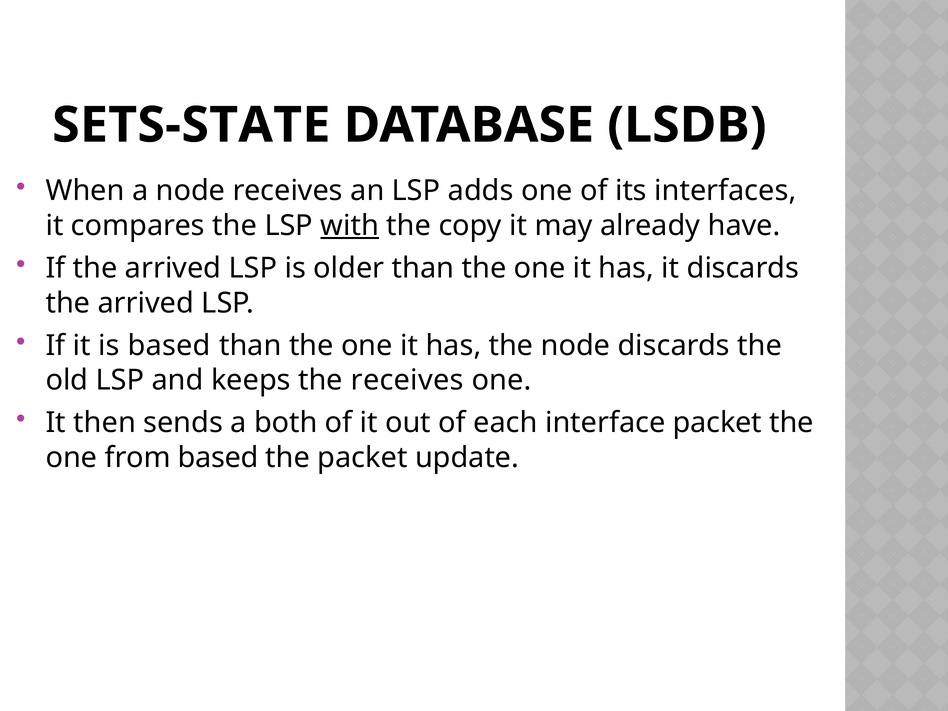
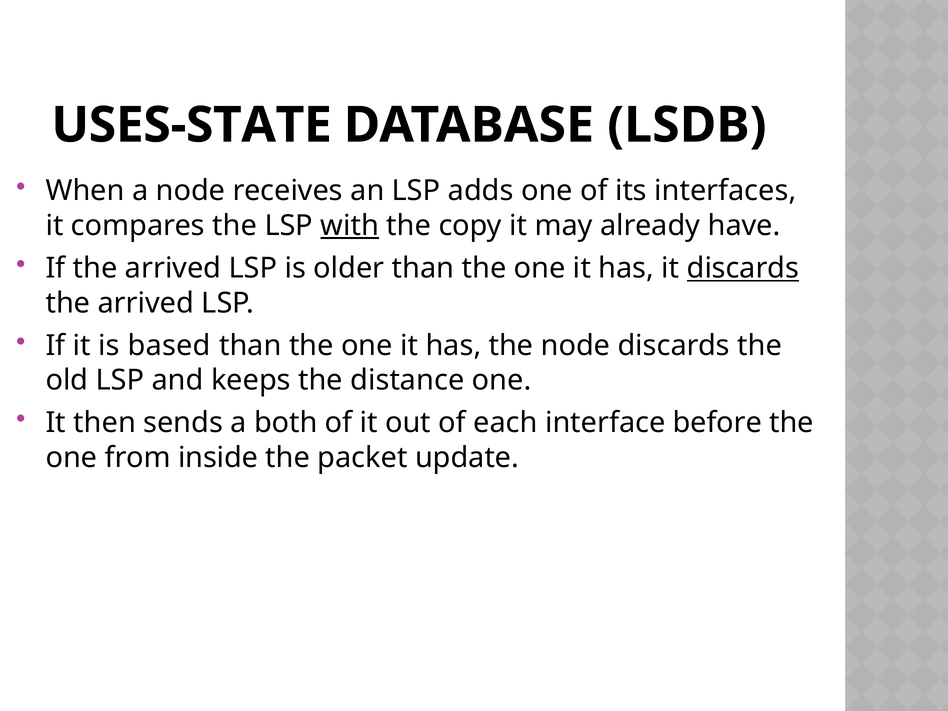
SETS-STATE: SETS-STATE -> USES-STATE (192, 125)
discards underline: none -> present (743, 268)
the receives: receives -> distance (407, 380)
interface packet: packet -> before (717, 423)
from based: based -> inside (218, 458)
